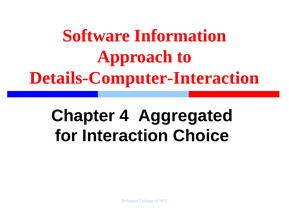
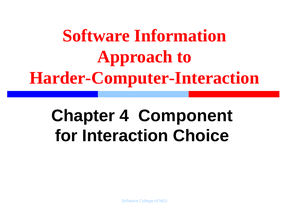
Details-Computer-Interaction: Details-Computer-Interaction -> Harder-Computer-Interaction (144, 78)
Aggregated: Aggregated -> Component (185, 116)
